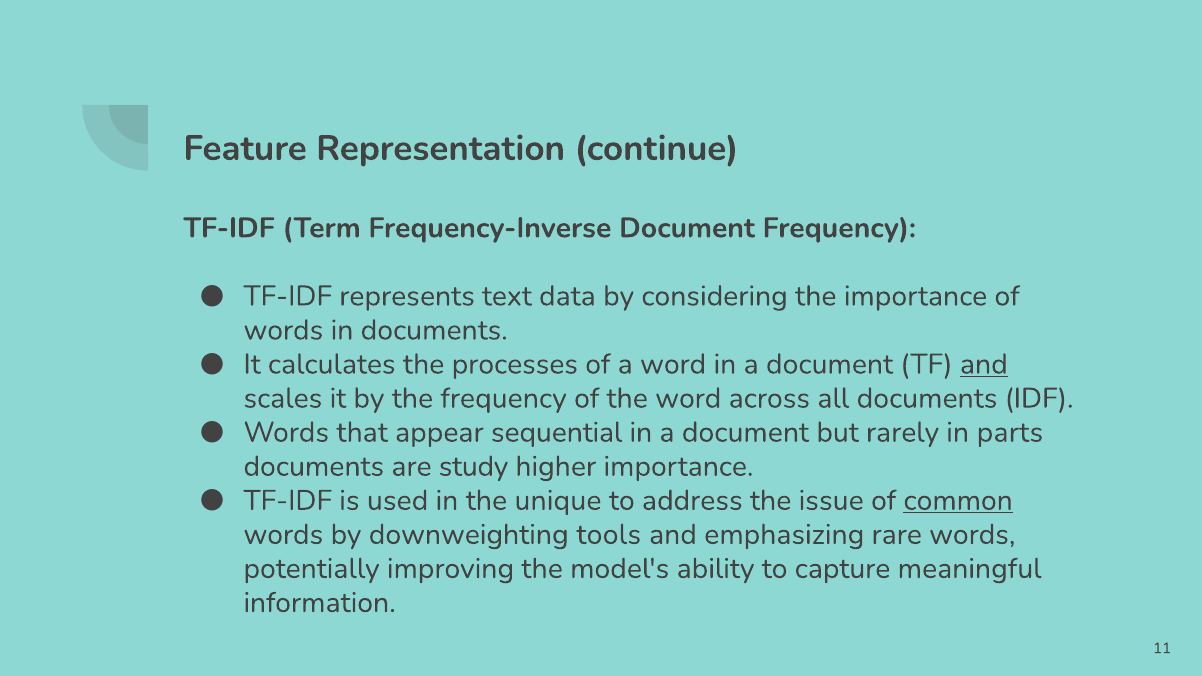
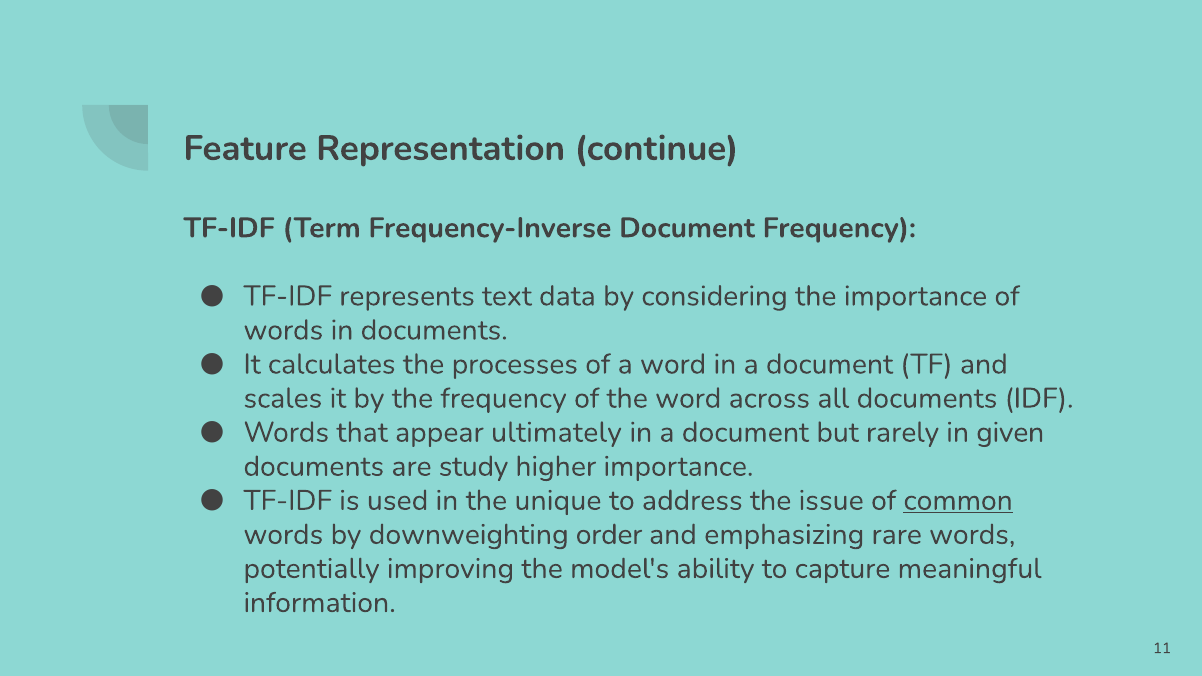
and underline: present -> none (984, 364)
sequential: sequential -> ultimately (556, 432)
parts: parts -> given (1010, 432)
tools: tools -> order (609, 535)
